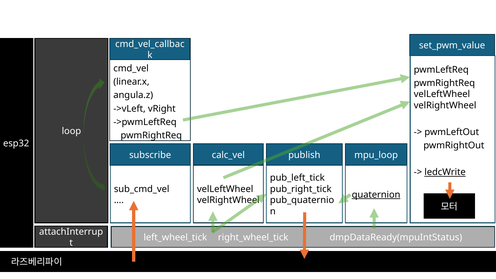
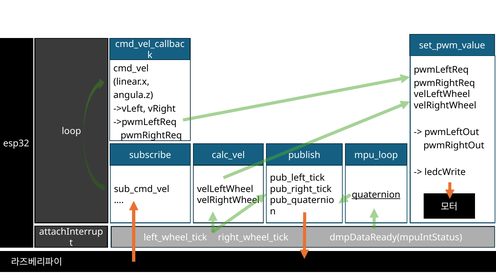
ledcWrite underline: present -> none (445, 172)
